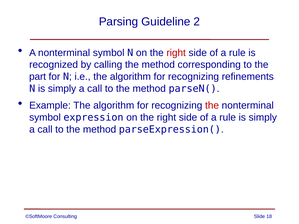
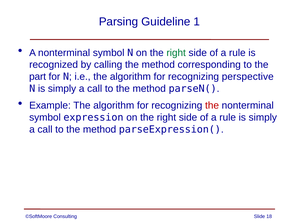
2: 2 -> 1 (197, 22)
right colour: red -> green (176, 53)
refinements: refinements -> perspective (248, 77)
